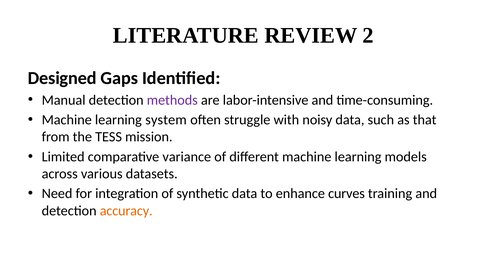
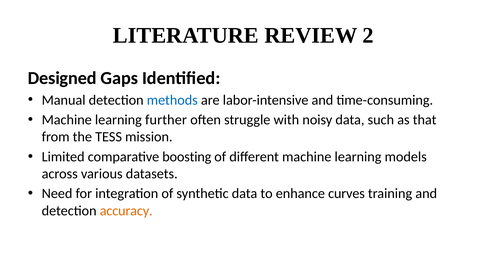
methods colour: purple -> blue (172, 100)
system: system -> further (166, 120)
variance: variance -> boosting (187, 157)
